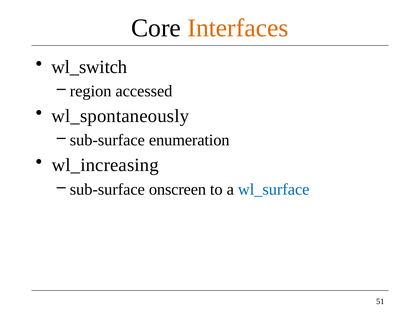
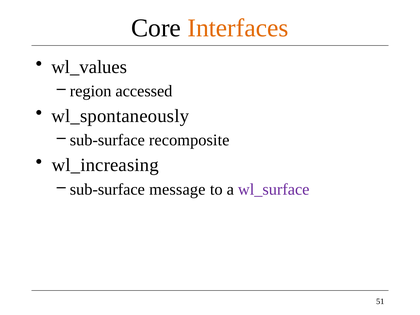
wl_switch: wl_switch -> wl_values (89, 67)
enumeration: enumeration -> recomposite (189, 140)
onscreen: onscreen -> message (177, 189)
wl_surface colour: blue -> purple (274, 189)
